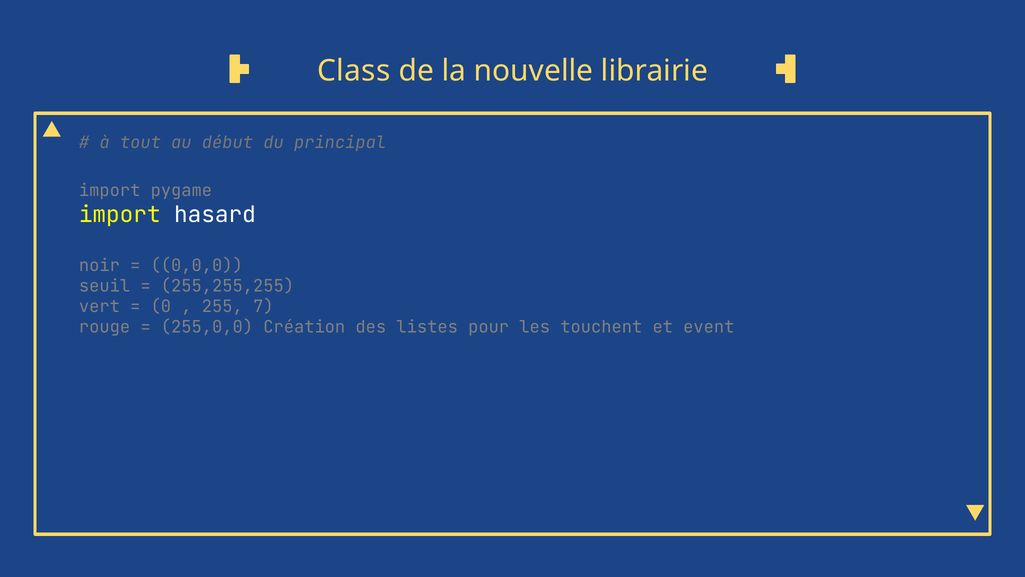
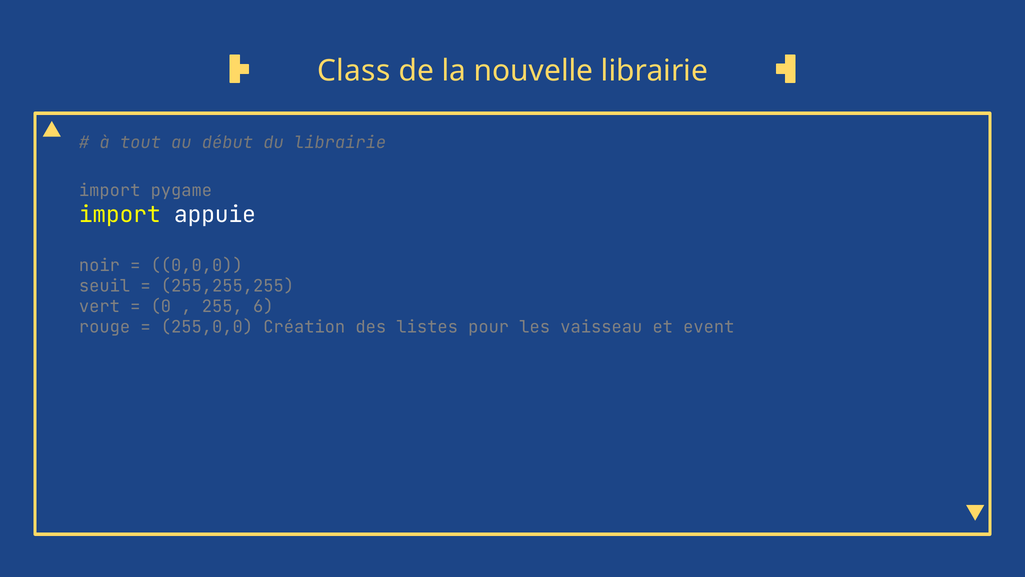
du principal: principal -> librairie (340, 143)
hasard: hasard -> appuie (215, 215)
7: 7 -> 6 (263, 307)
touchent: touchent -> vaisseau (601, 327)
